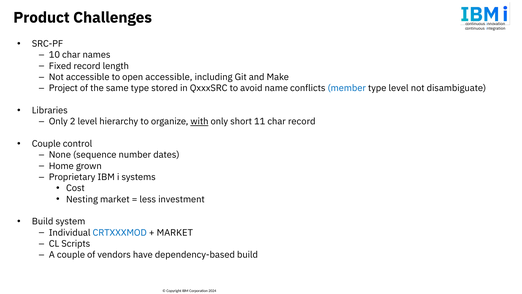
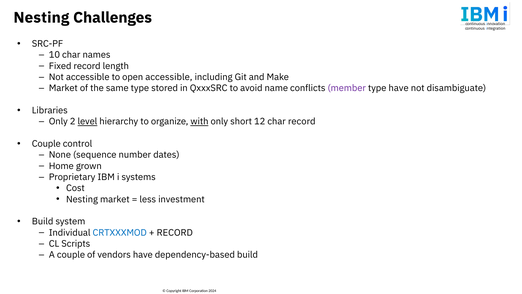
Product: Product -> Nesting (41, 18)
Project: Project -> Market (63, 88)
member colour: blue -> purple (347, 88)
type level: level -> have (399, 88)
level underline: none -> present (87, 121)
11: 11 -> 12 (260, 121)
MARKET: MARKET -> RECORD (175, 232)
